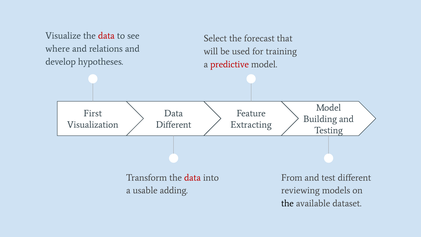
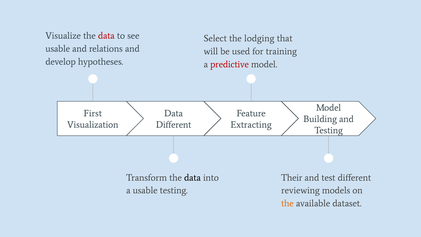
forecast: forecast -> lodging (259, 38)
where: where -> usable (58, 49)
data colour: red -> black (192, 177)
From: From -> Their (292, 177)
usable adding: adding -> testing (174, 190)
the colour: black -> orange (287, 203)
